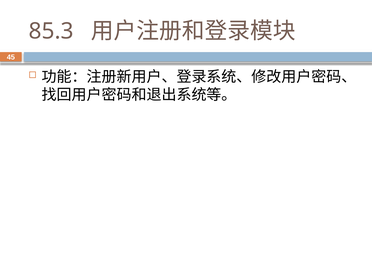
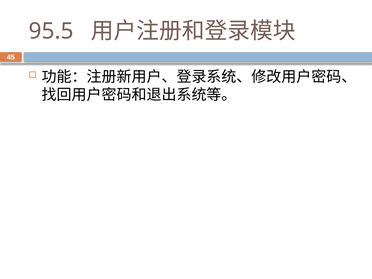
85.3: 85.3 -> 95.5 (51, 31)
